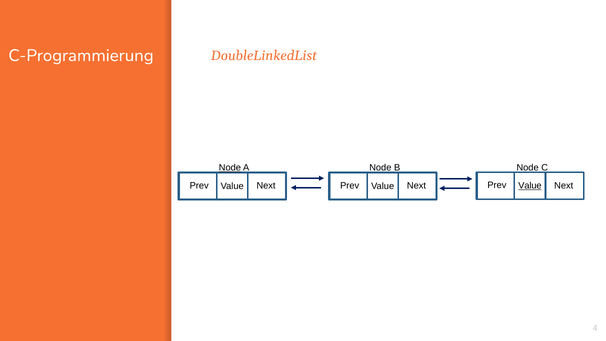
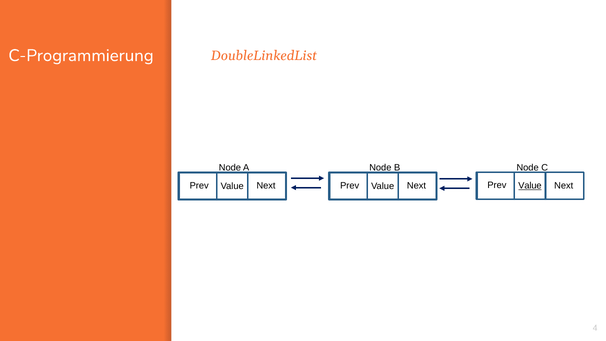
Node underline: present -> none (230, 168)
